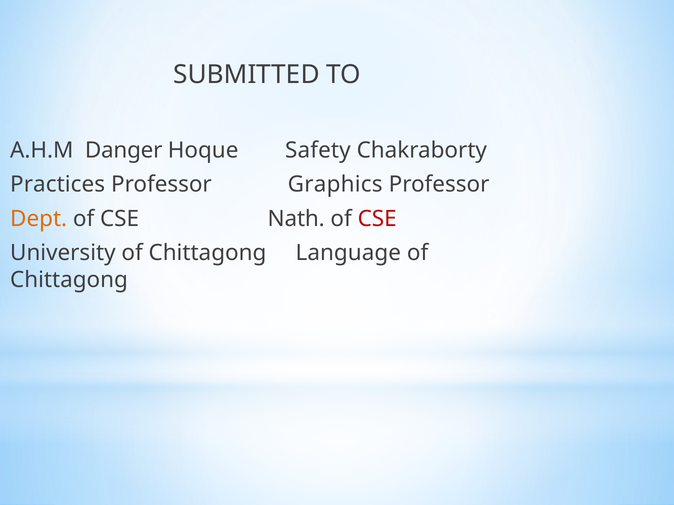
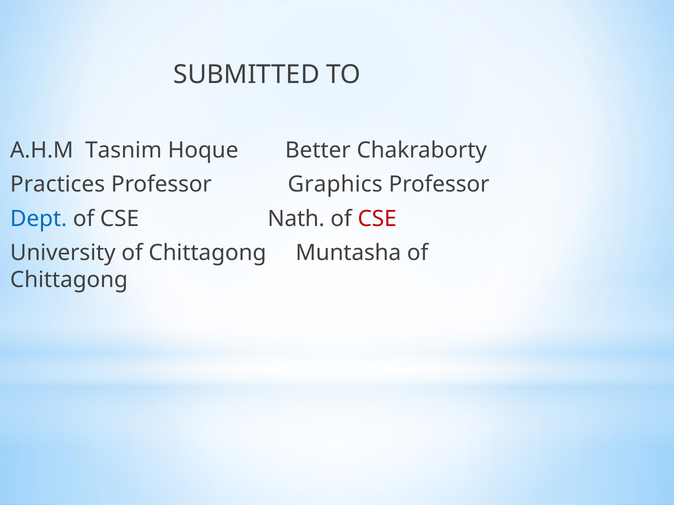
Danger: Danger -> Tasnim (124, 150)
Safety: Safety -> Better (318, 150)
Dept colour: orange -> blue (39, 219)
Language: Language -> Muntasha (348, 253)
